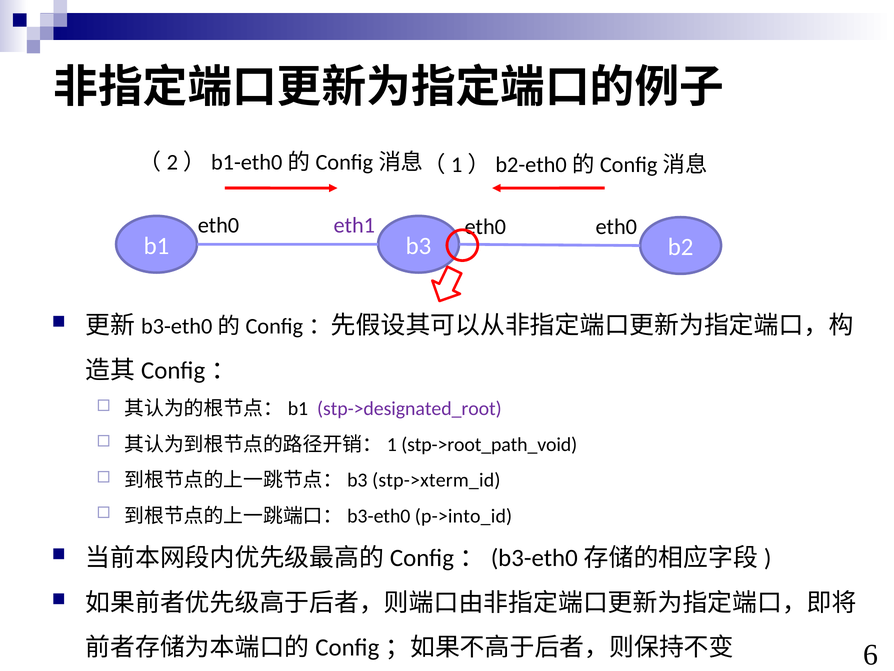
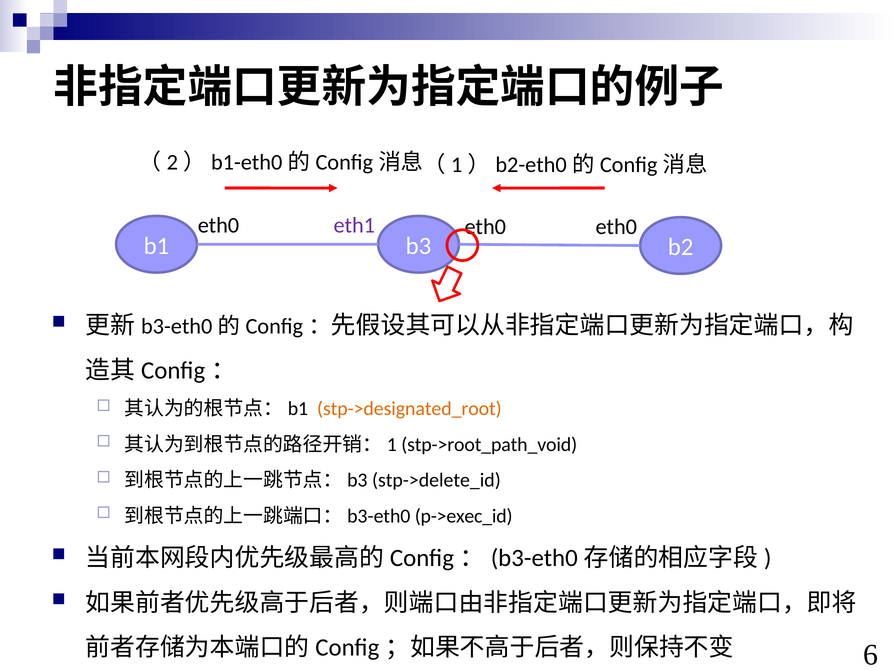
stp->designated_root colour: purple -> orange (409, 408)
stp->xterm_id: stp->xterm_id -> stp->delete_id (436, 480)
p->into_id: p->into_id -> p->exec_id (464, 516)
